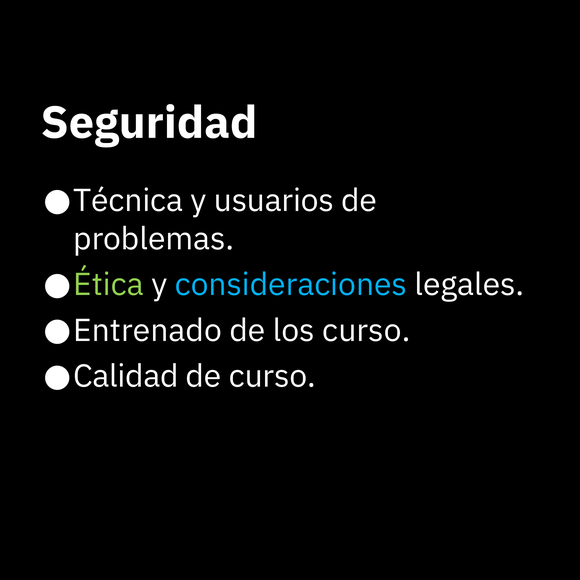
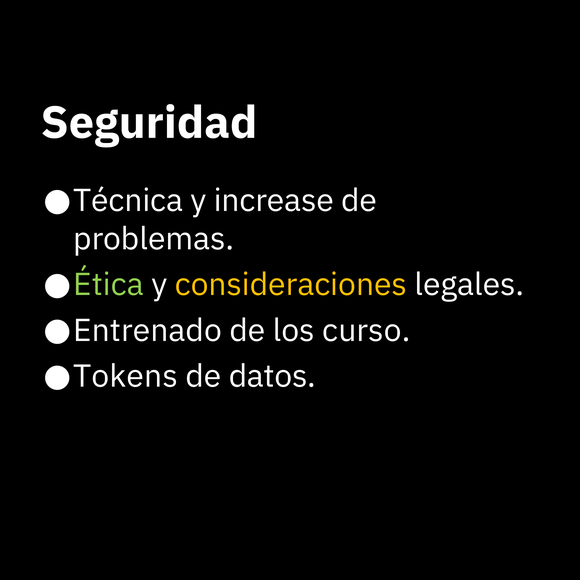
usuarios: usuarios -> increase (274, 201)
consideraciones colour: light blue -> yellow (291, 285)
Calidad: Calidad -> Tokens (126, 376)
de curso: curso -> datos (272, 376)
